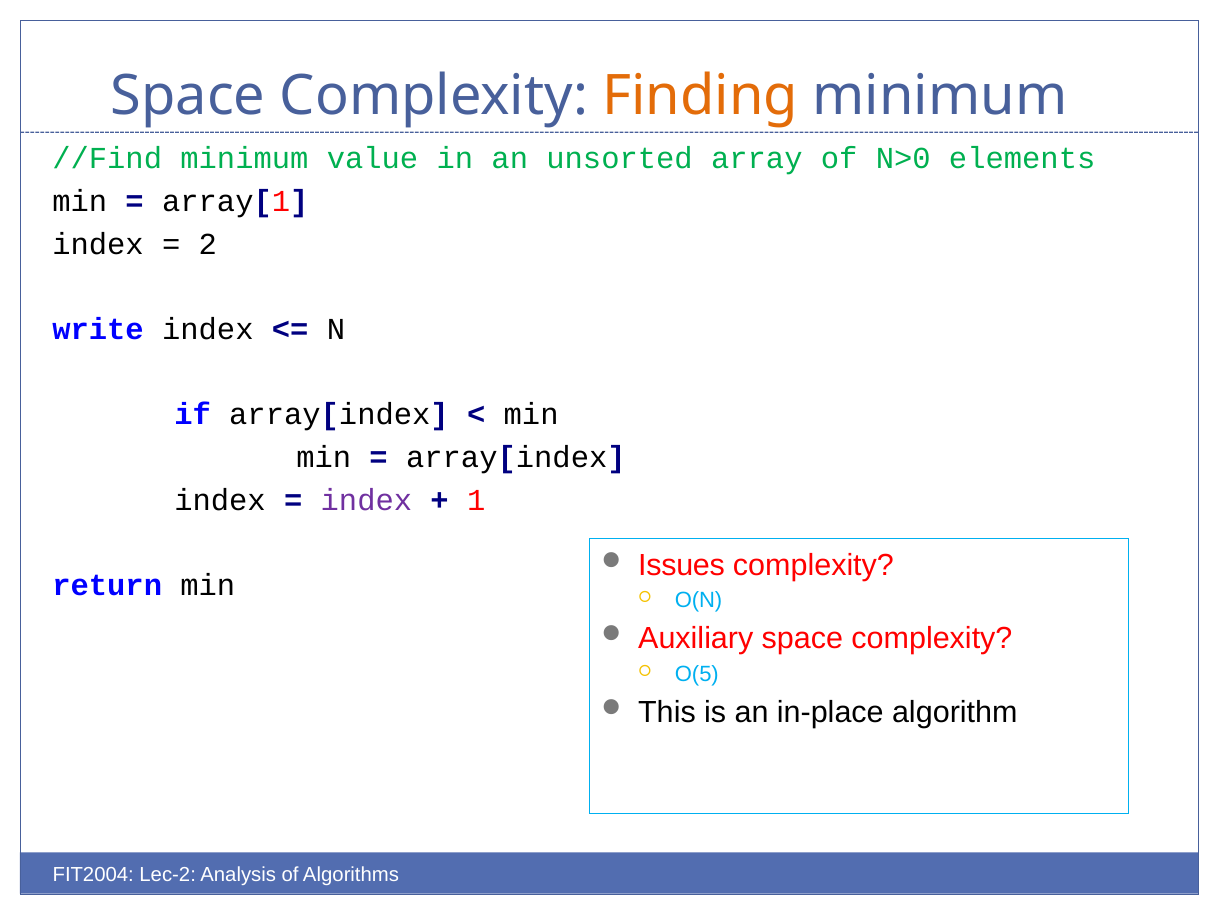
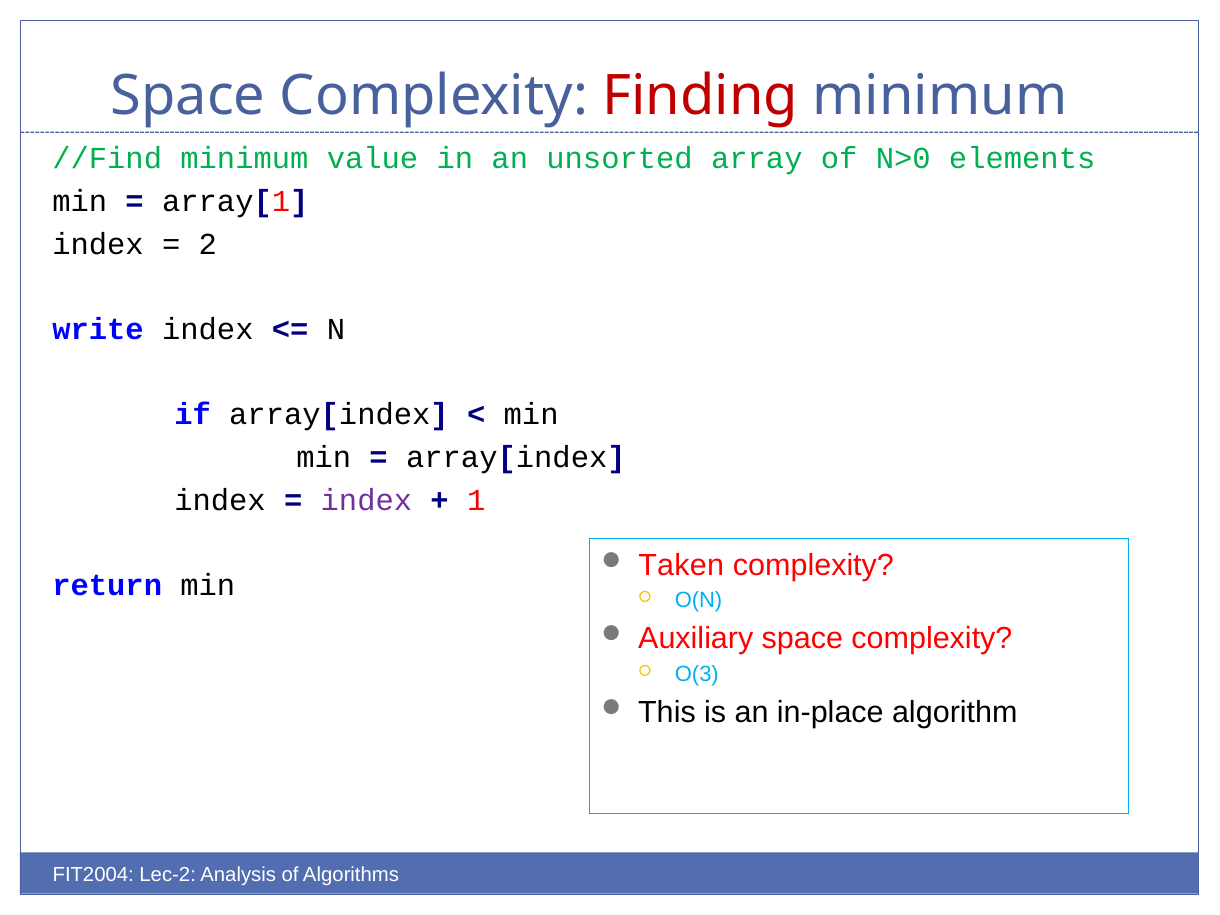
Finding colour: orange -> red (700, 96)
Issues: Issues -> Taken (681, 565)
O(5: O(5 -> O(3 (697, 674)
